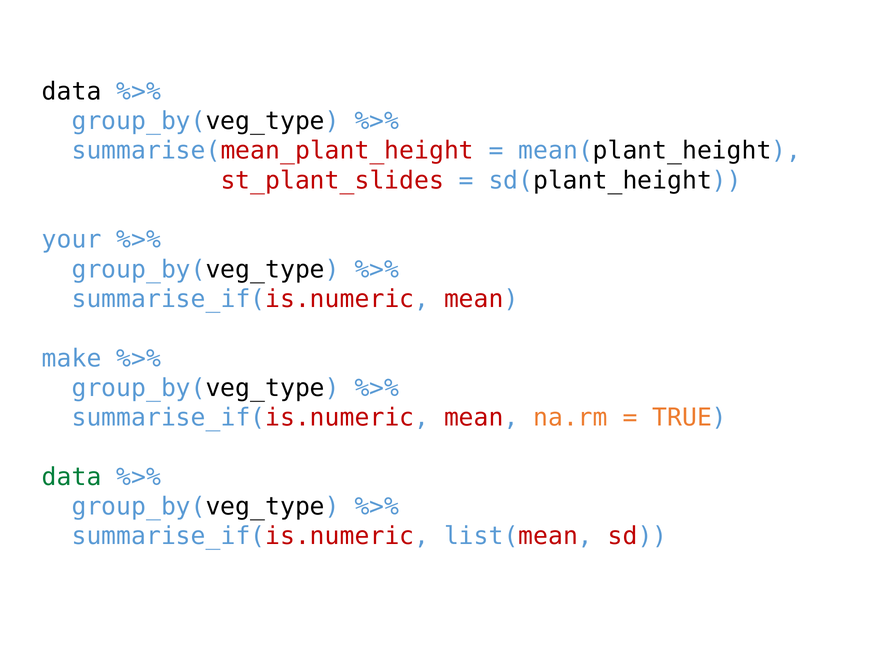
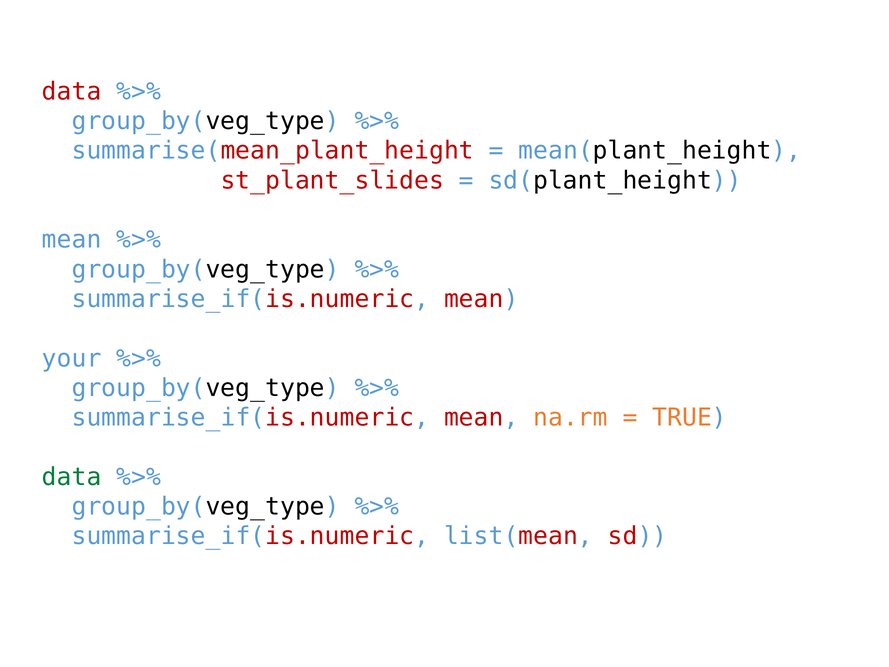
data colour: black -> red (72, 91)
your: your -> mean (72, 240)
make: make -> your (72, 358)
